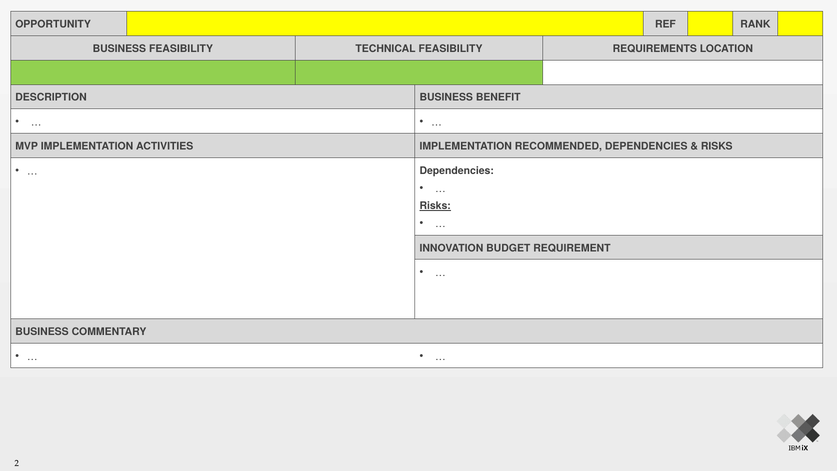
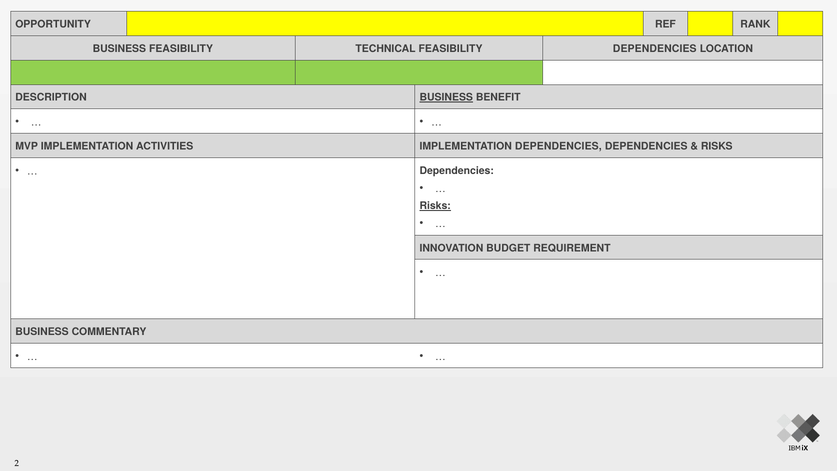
FEASIBILITY REQUIREMENTS: REQUIREMENTS -> DEPENDENCIES (655, 49)
BUSINESS underline: none -> present (446, 97)
IMPLEMENTATION RECOMMENDED: RECOMMENDED -> DEPENDENCIES (558, 146)
